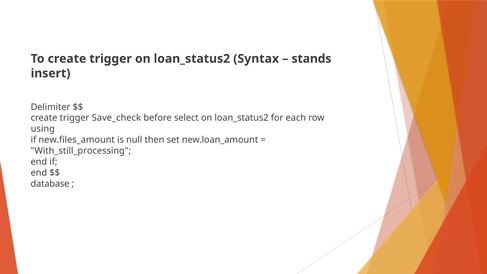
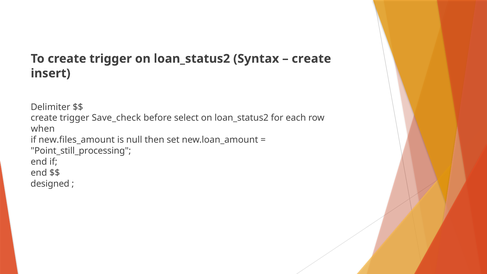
stands: stands -> create (311, 59)
using: using -> when (43, 129)
With_still_processing: With_still_processing -> Point_still_processing (81, 151)
database: database -> designed (50, 184)
